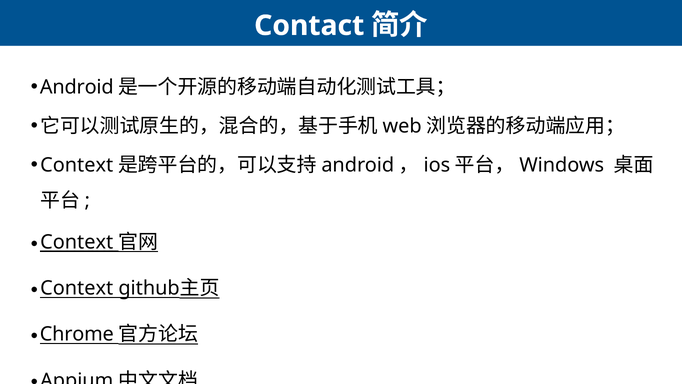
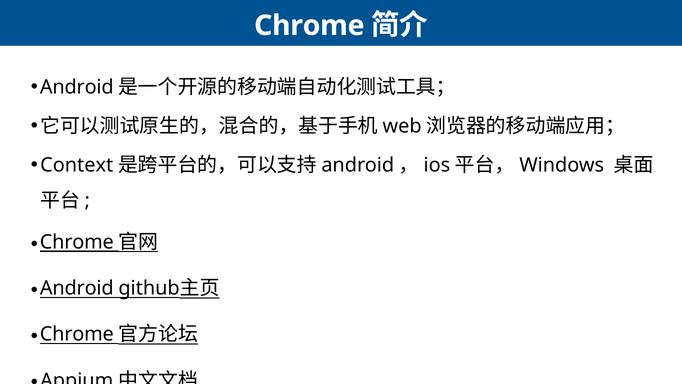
Contact: Contact -> Chrome (309, 26)
Context: Context -> Chrome (77, 242)
Context: Context -> Android (77, 288)
